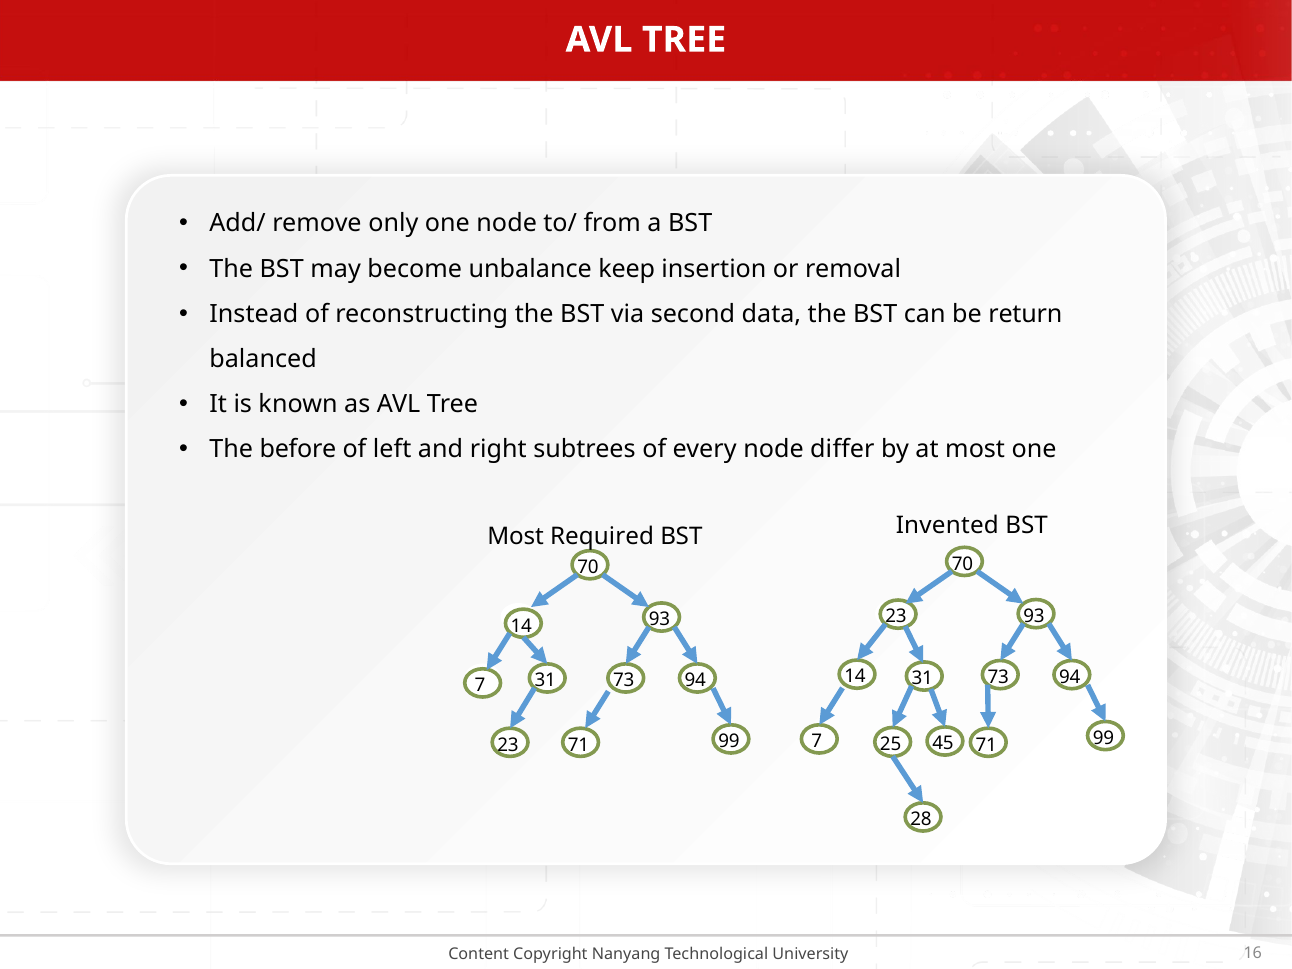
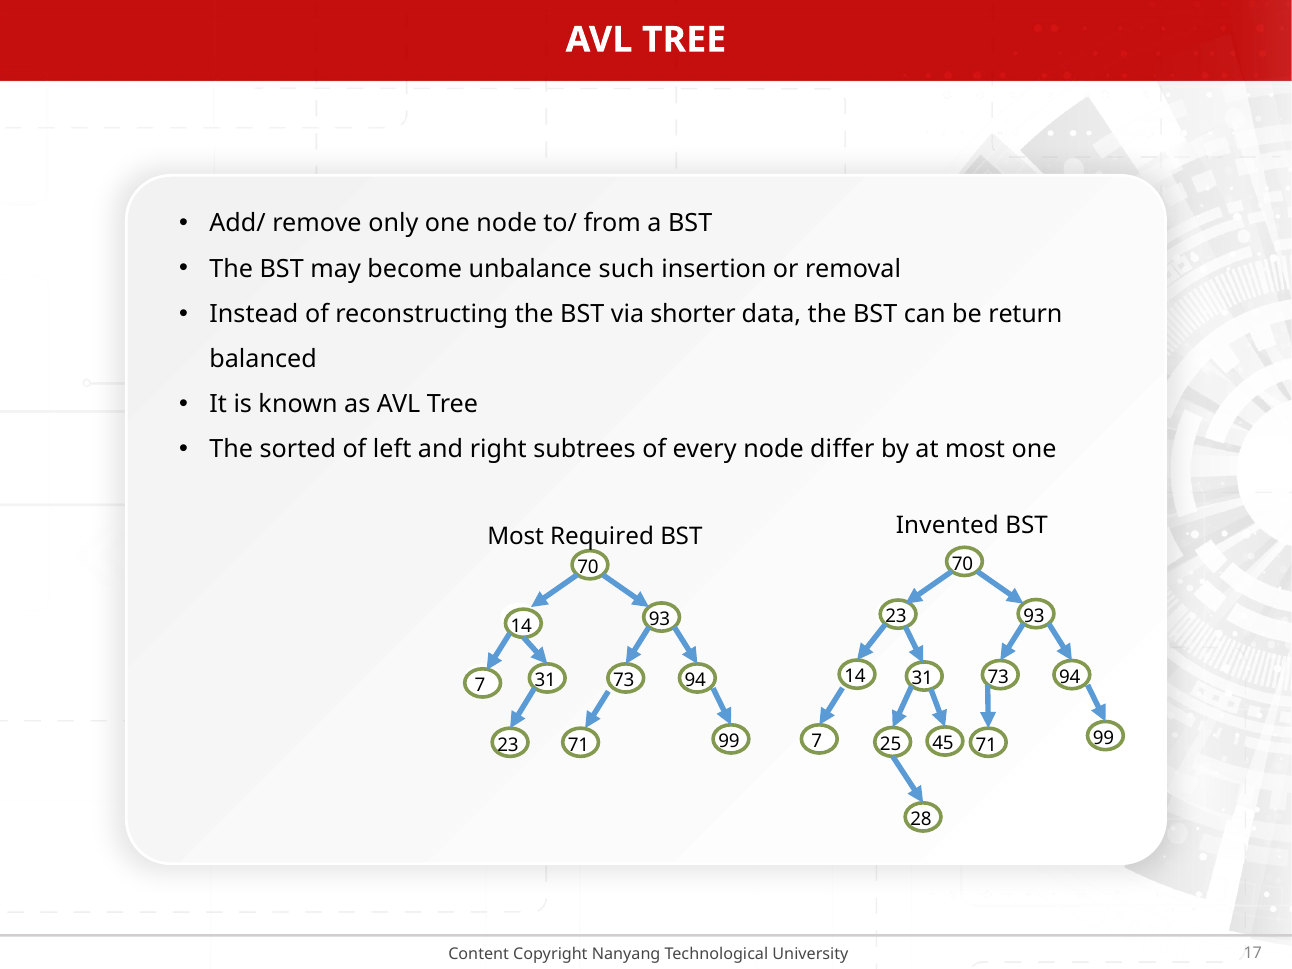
keep: keep -> such (627, 269)
second: second -> shorter (693, 314)
before: before -> sorted (298, 450)
16: 16 -> 17 (1253, 953)
